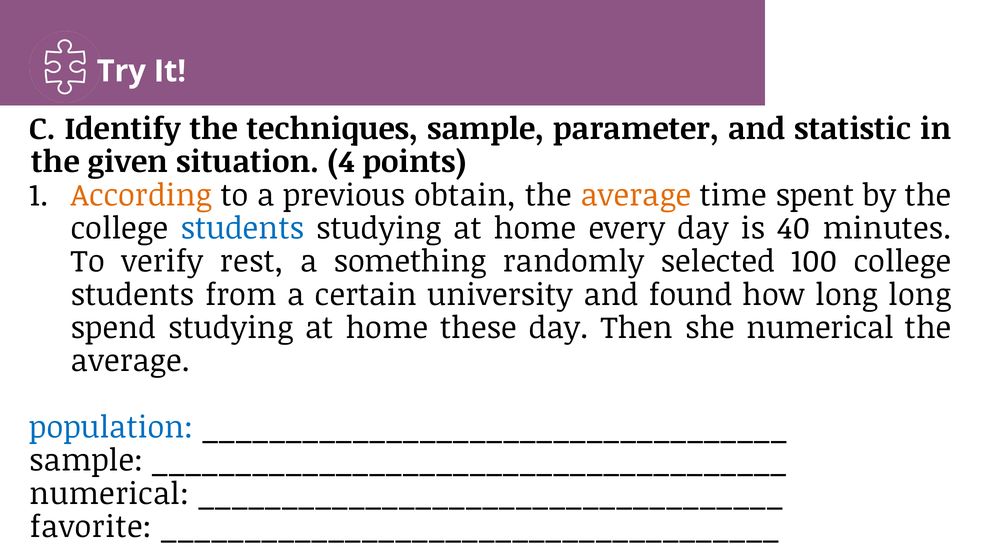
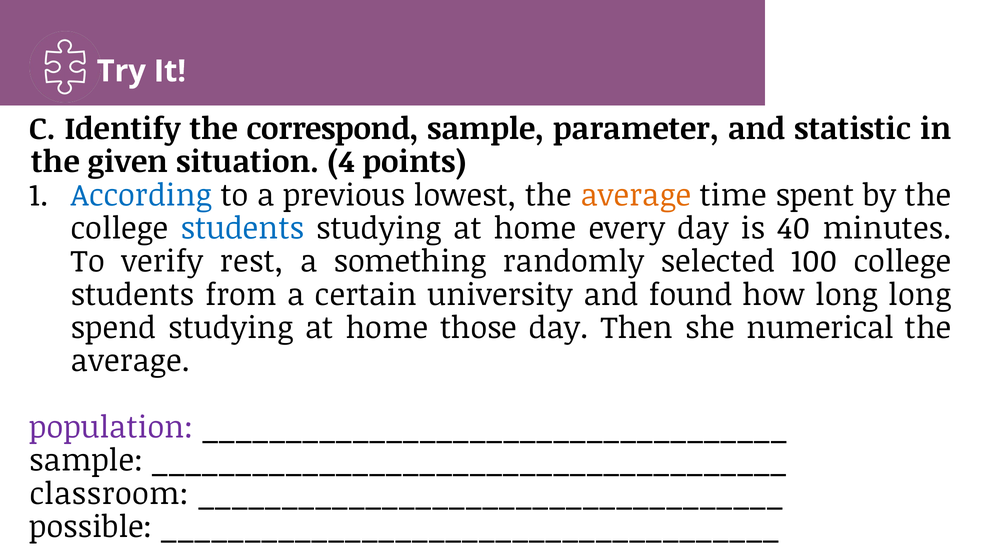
techniques: techniques -> correspond (333, 129)
According colour: orange -> blue (141, 195)
obtain: obtain -> lowest (465, 195)
these: these -> those (478, 328)
population colour: blue -> purple (111, 428)
numerical: numerical -> classroom (109, 494)
favorite: favorite -> possible (91, 527)
